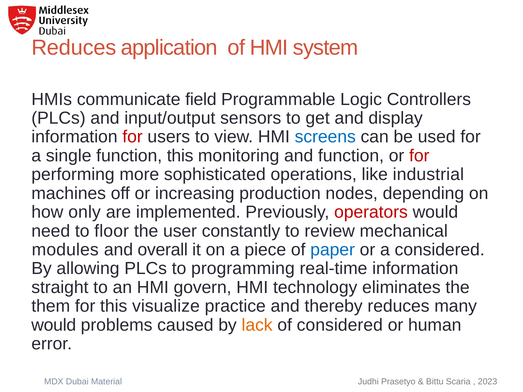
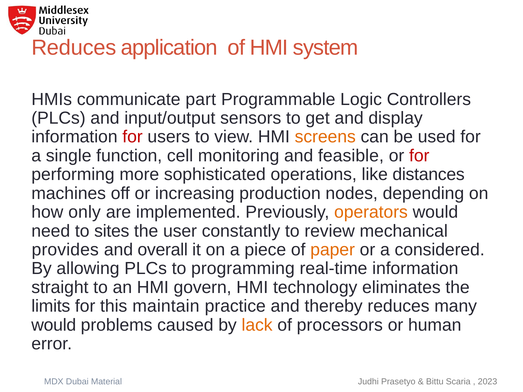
field: field -> part (201, 99)
screens colour: blue -> orange (325, 137)
function this: this -> cell (180, 156)
and function: function -> feasible (351, 156)
industrial: industrial -> distances (429, 175)
operators colour: red -> orange (371, 212)
floor: floor -> sites (112, 231)
modules: modules -> provides (65, 250)
paper colour: blue -> orange (333, 250)
them: them -> limits (51, 306)
visualize: visualize -> maintain (166, 306)
of considered: considered -> processors (340, 325)
